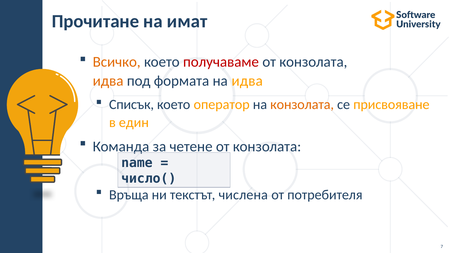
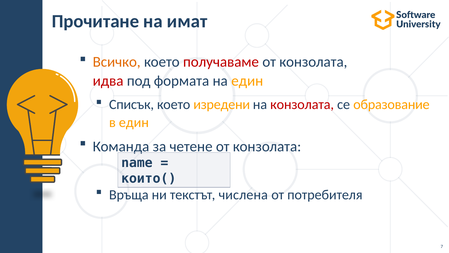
идва colour: orange -> red (108, 81)
на идва: идва -> един (247, 81)
оператор: оператор -> изредени (222, 104)
конзолата colour: orange -> red (302, 104)
присвояване: присвояване -> образование (391, 104)
число(: число( -> които( (149, 178)
